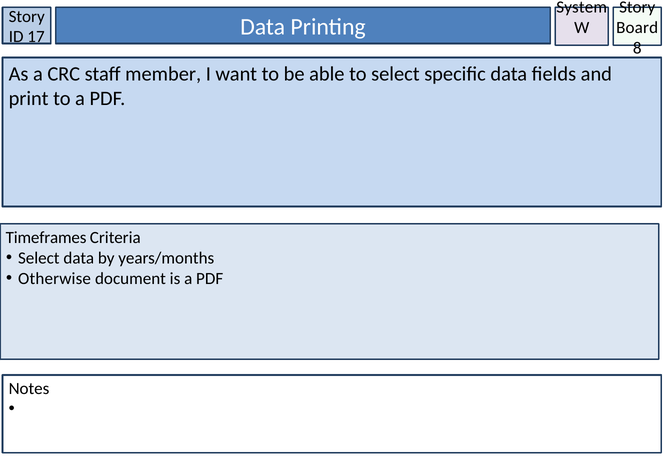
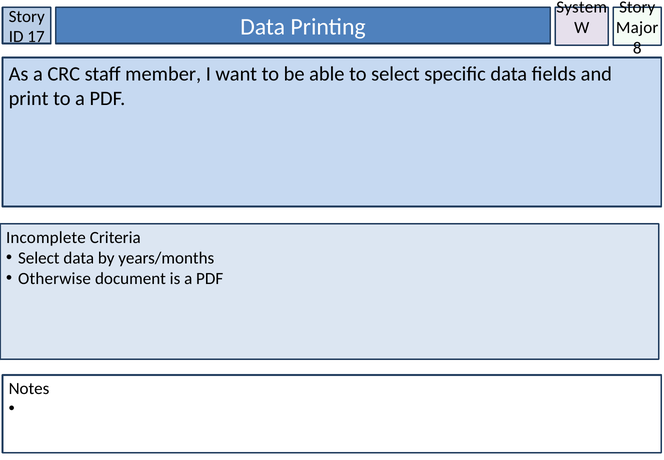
Board: Board -> Major (637, 27)
Timeframes: Timeframes -> Incomplete (46, 237)
